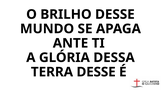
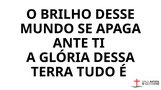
TERRA DESSE: DESSE -> TUDO (96, 72)
